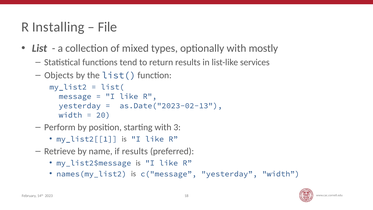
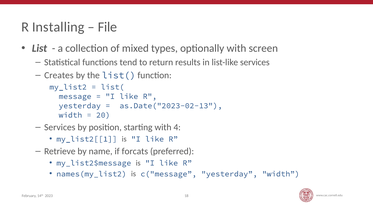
mostly: mostly -> screen (263, 48)
Objects: Objects -> Creates (59, 75)
Perform: Perform -> Services (60, 127)
3: 3 -> 4 (177, 127)
if results: results -> forcats (135, 151)
